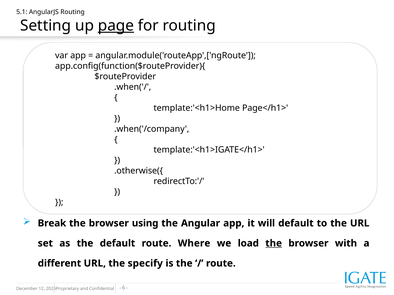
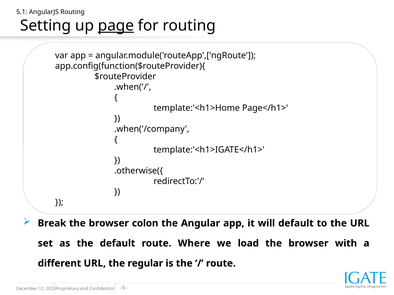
using: using -> colon (145, 224)
the underline: present -> none (274, 244)
specify: specify -> regular (145, 264)
